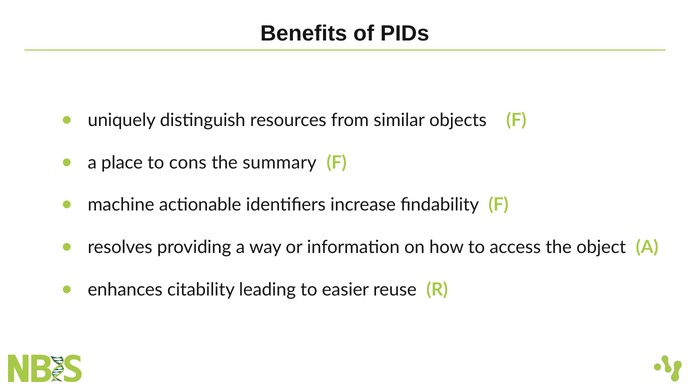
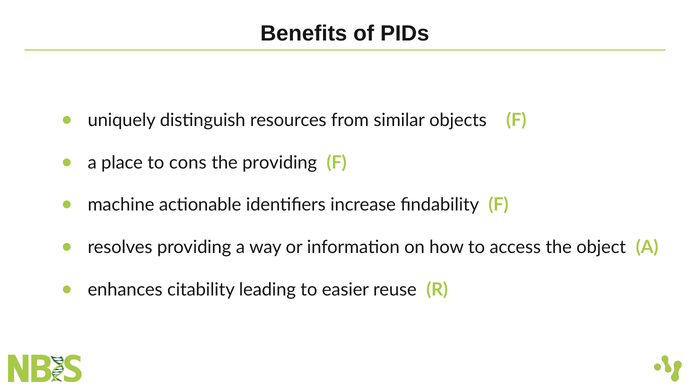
the summary: summary -> providing (280, 163)
